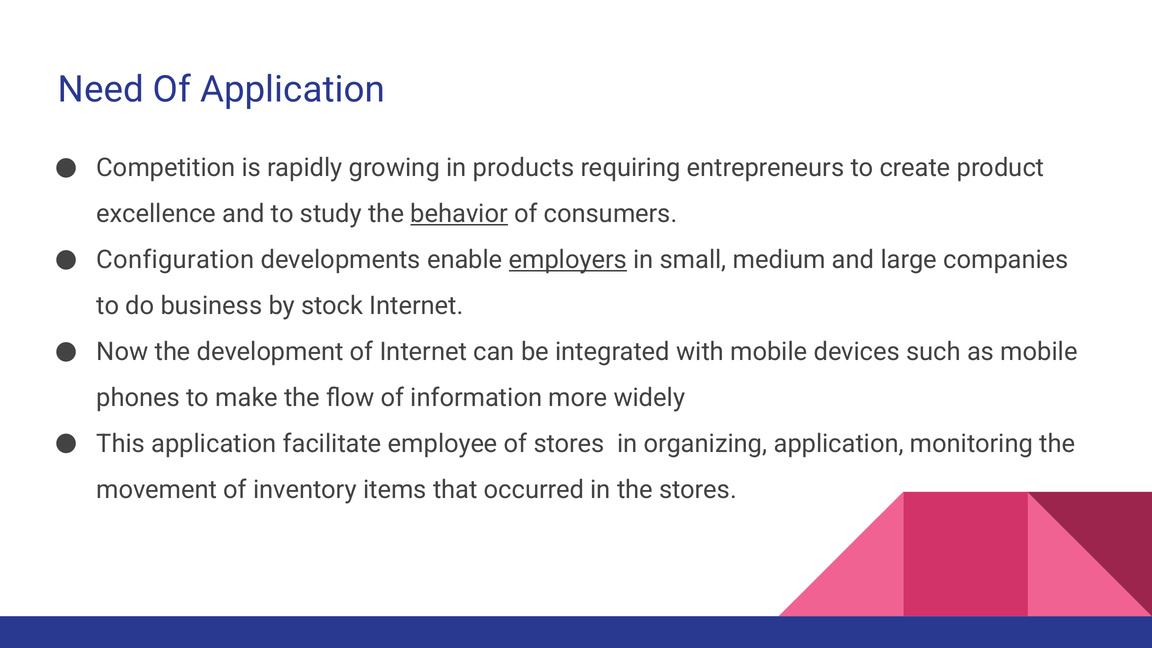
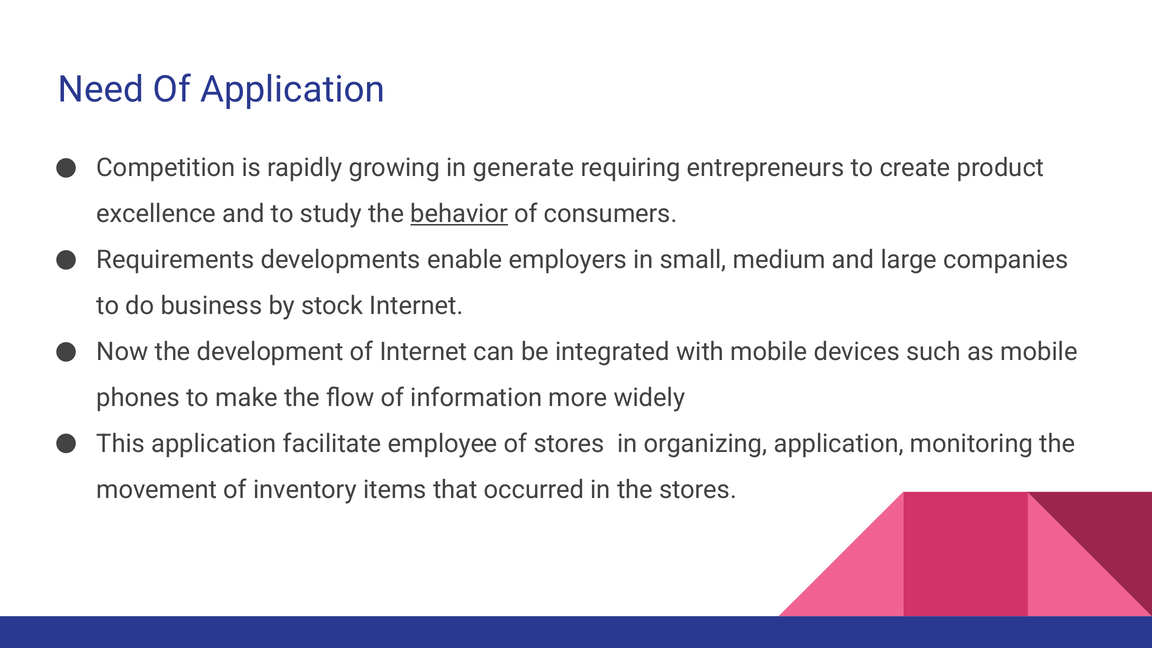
products: products -> generate (523, 168)
Configuration: Configuration -> Requirements (175, 260)
employers underline: present -> none (568, 260)
